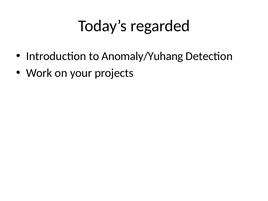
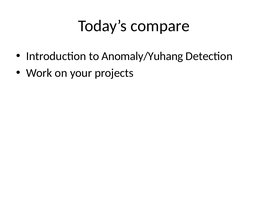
regarded: regarded -> compare (160, 26)
